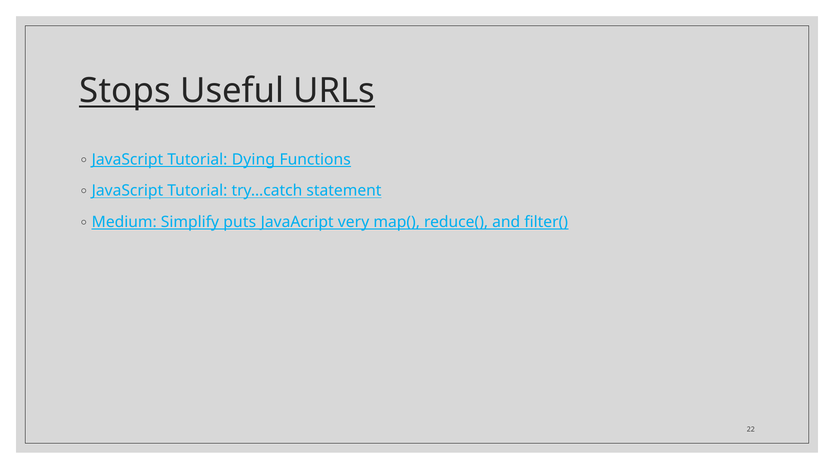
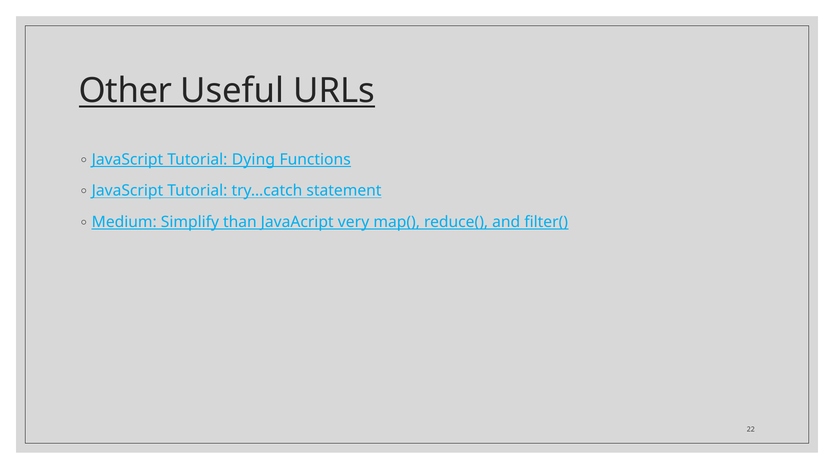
Stops: Stops -> Other (125, 91)
puts: puts -> than (240, 222)
